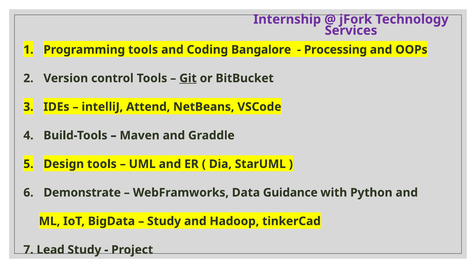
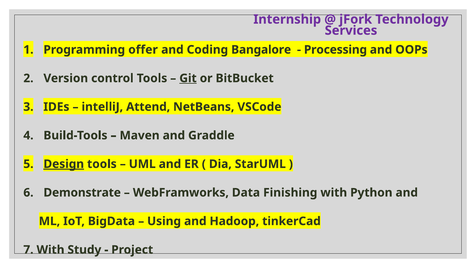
Programming tools: tools -> offer (143, 50)
Design underline: none -> present (64, 164)
Guidance: Guidance -> Finishing (290, 192)
Study: Study -> Using (164, 221)
7 Lead: Lead -> With (51, 250)
